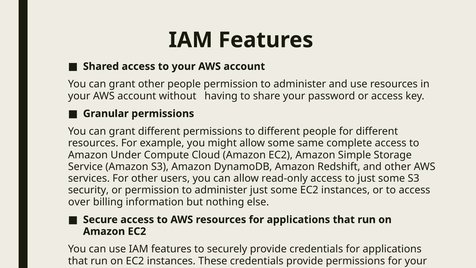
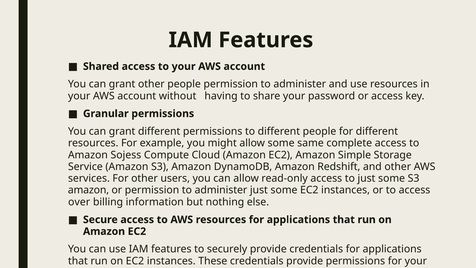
Under: Under -> Sojess (126, 155)
security: security -> amazon (88, 190)
